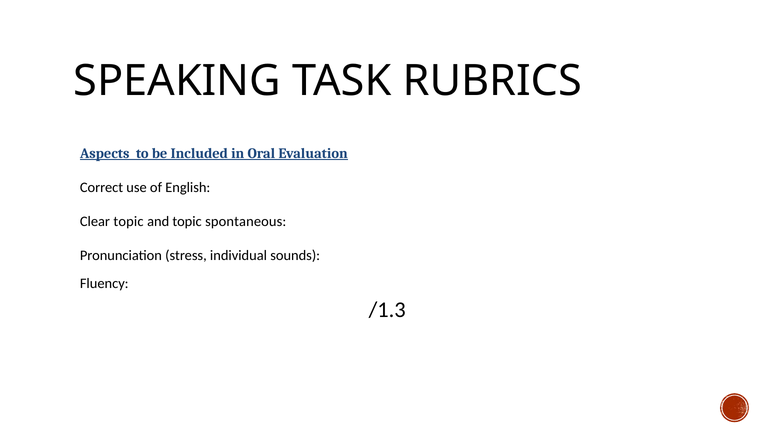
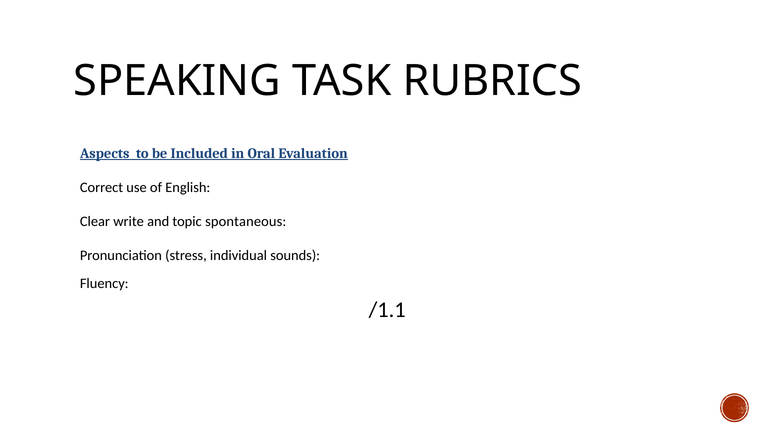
Clear topic: topic -> write (129, 221)
/1.3: /1.3 -> /1.1 (387, 310)
